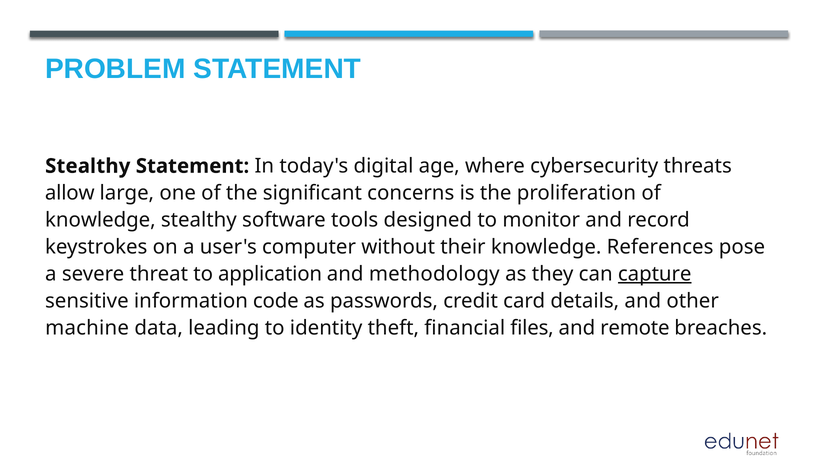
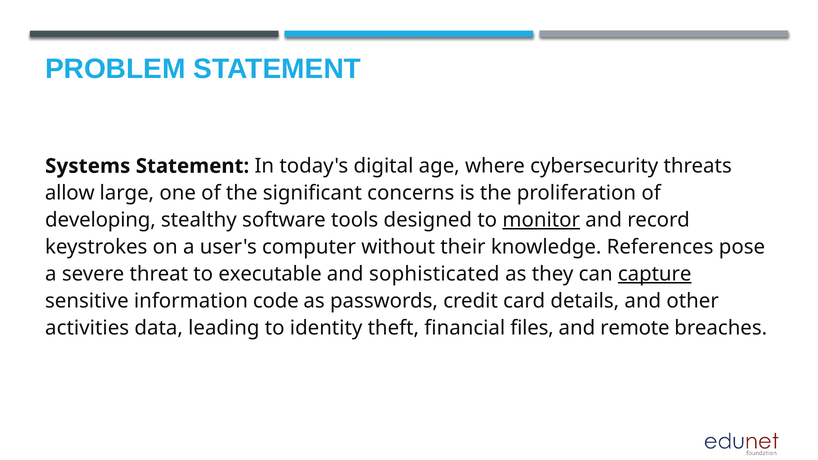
Stealthy: Stealthy -> Systems (88, 166)
knowledge: knowledge -> developing (100, 220)
monitor underline: none -> present (541, 220)
application: application -> executable (270, 274)
methodology: methodology -> sophisticated (434, 274)
machine: machine -> activities (87, 328)
